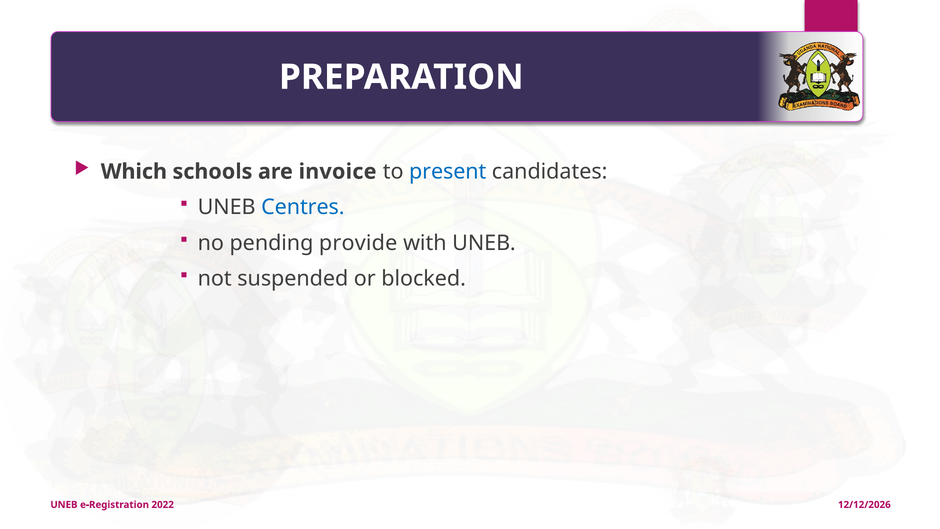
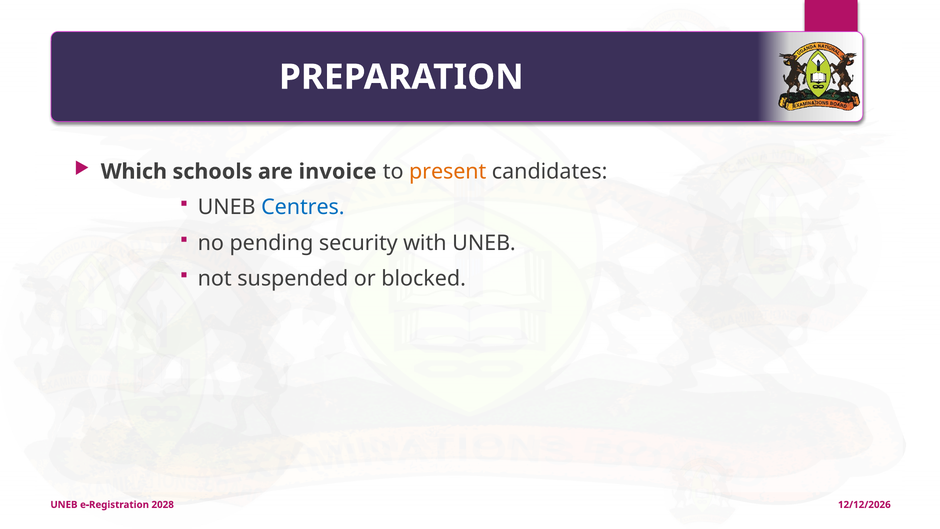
present colour: blue -> orange (448, 172)
provide: provide -> security (358, 243)
2022: 2022 -> 2028 (163, 504)
